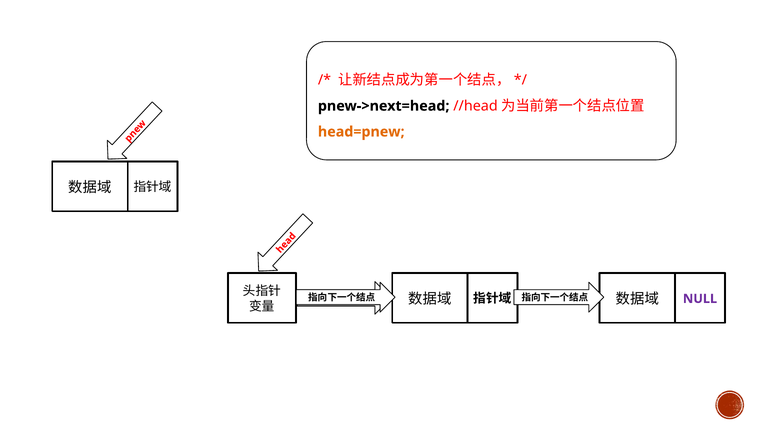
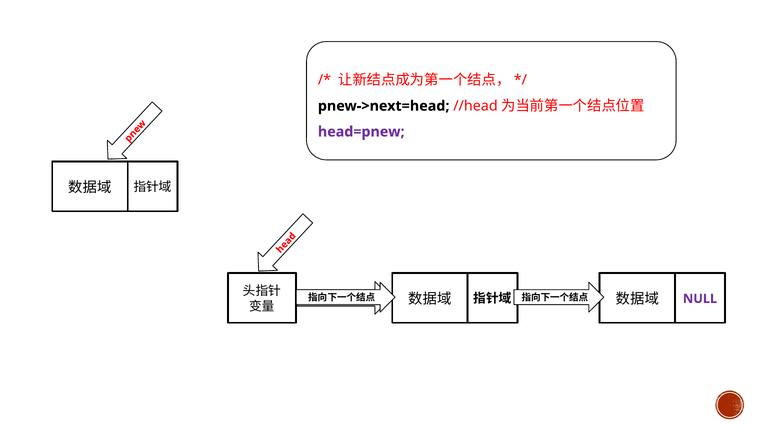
head=pnew colour: orange -> purple (361, 132)
